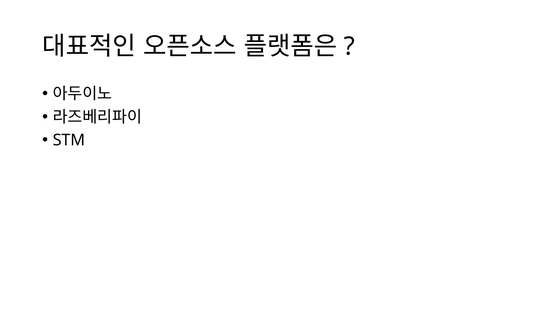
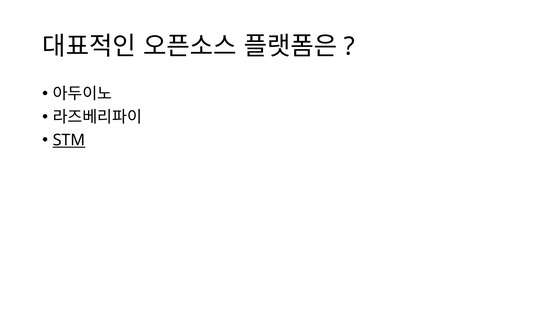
STM underline: none -> present (69, 140)
